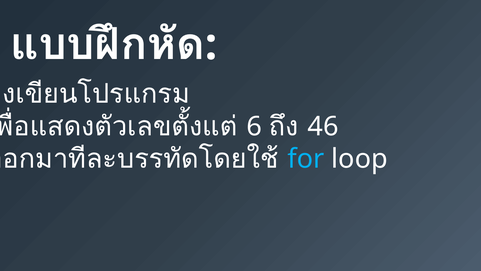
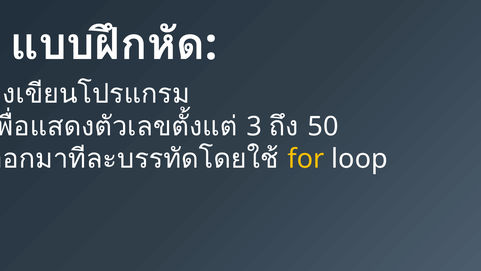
6: 6 -> 3 (254, 126)
46: 46 -> 50 (323, 126)
for colour: light blue -> yellow (306, 159)
